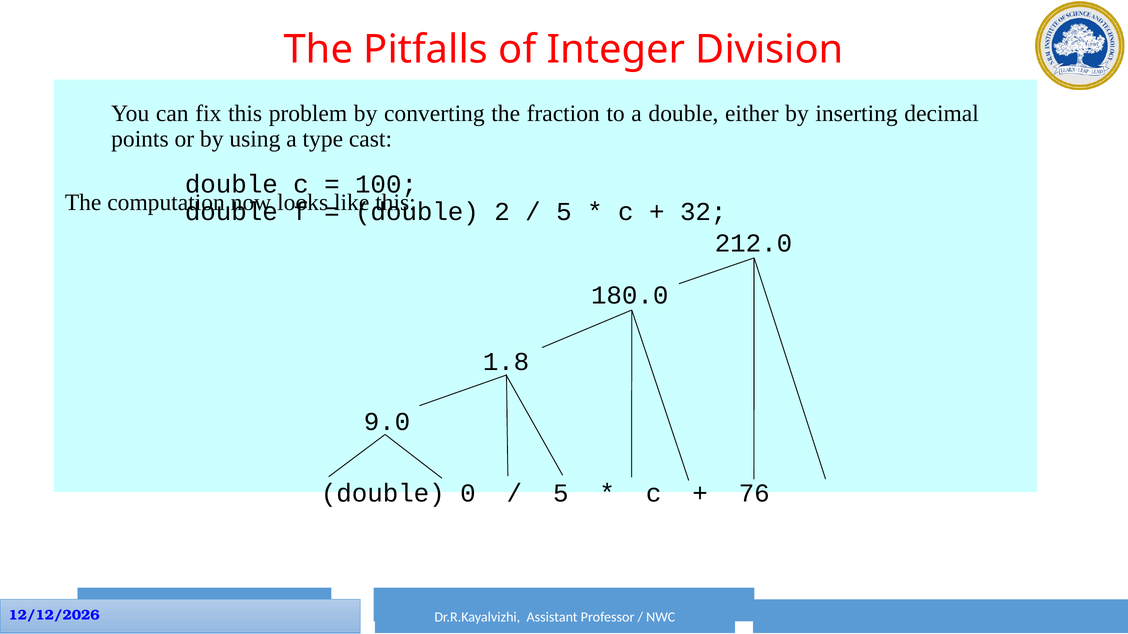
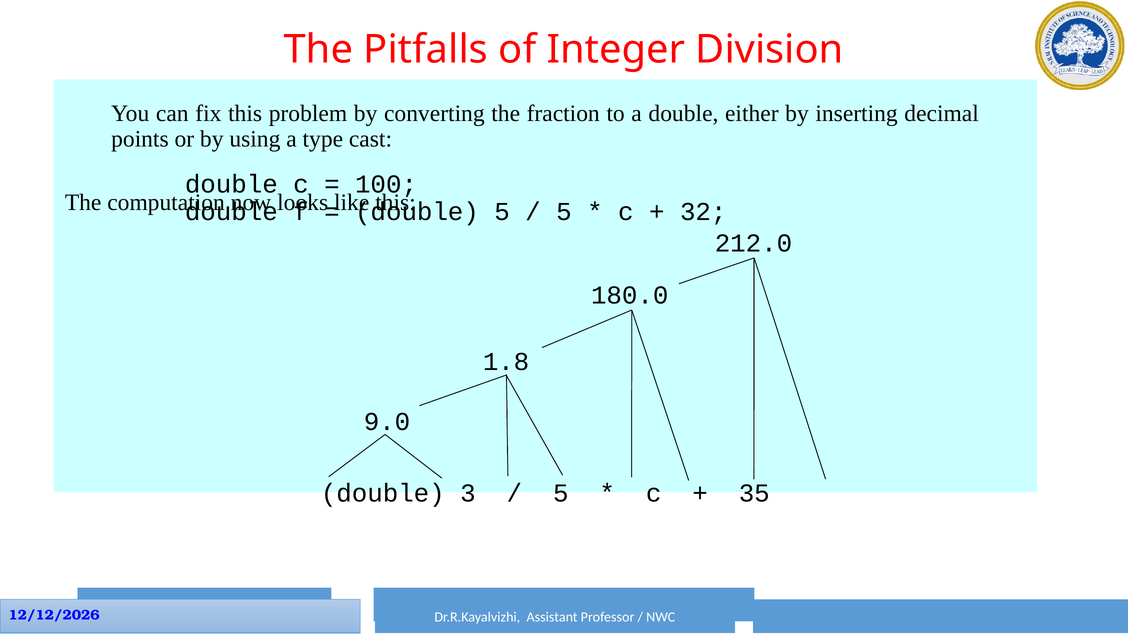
2: 2 -> 5 (502, 212)
0: 0 -> 3 (468, 494)
76: 76 -> 35 (754, 494)
